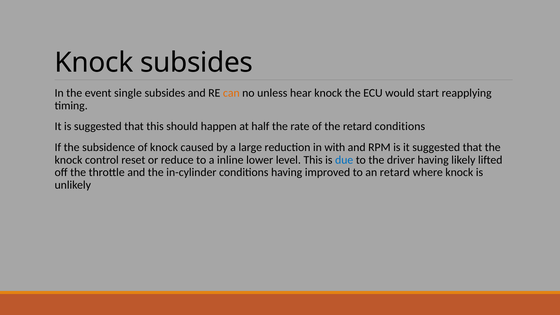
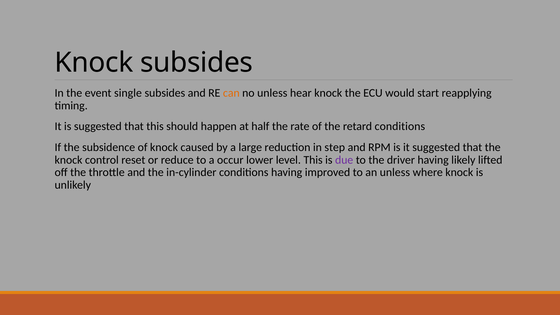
with: with -> step (335, 147)
inline: inline -> occur (230, 160)
due colour: blue -> purple (344, 160)
an retard: retard -> unless (395, 172)
